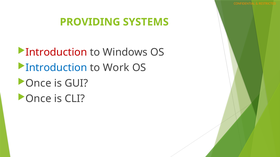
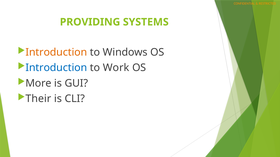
Introduction colour: red -> orange (56, 52)
Once: Once -> More (39, 83)
Once: Once -> Their (38, 99)
